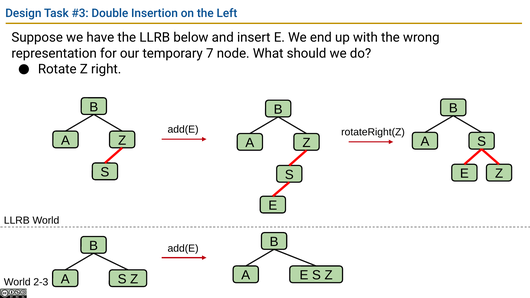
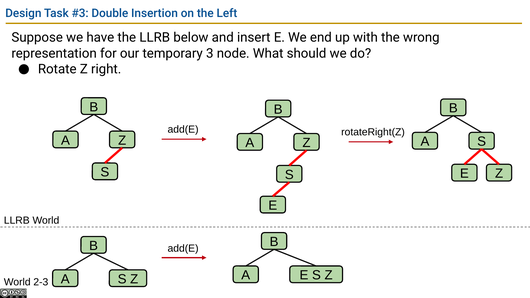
7: 7 -> 3 (210, 53)
